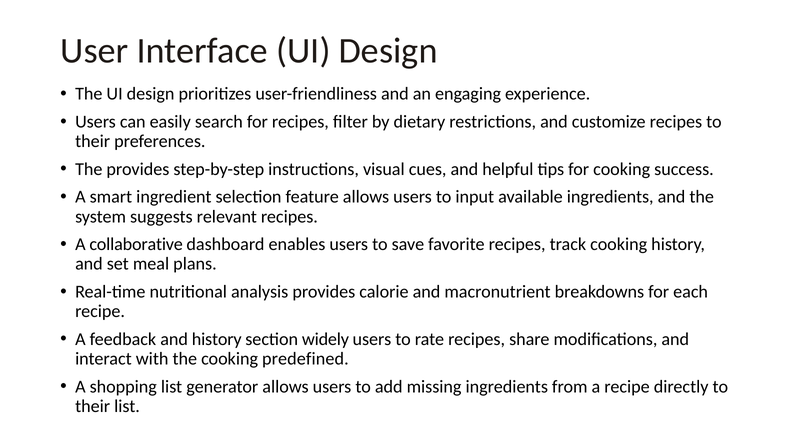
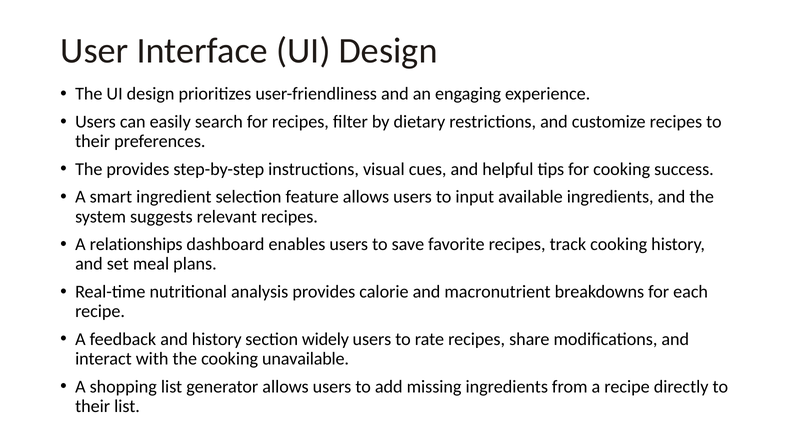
collaborative: collaborative -> relationships (136, 244)
predefined: predefined -> unavailable (306, 359)
